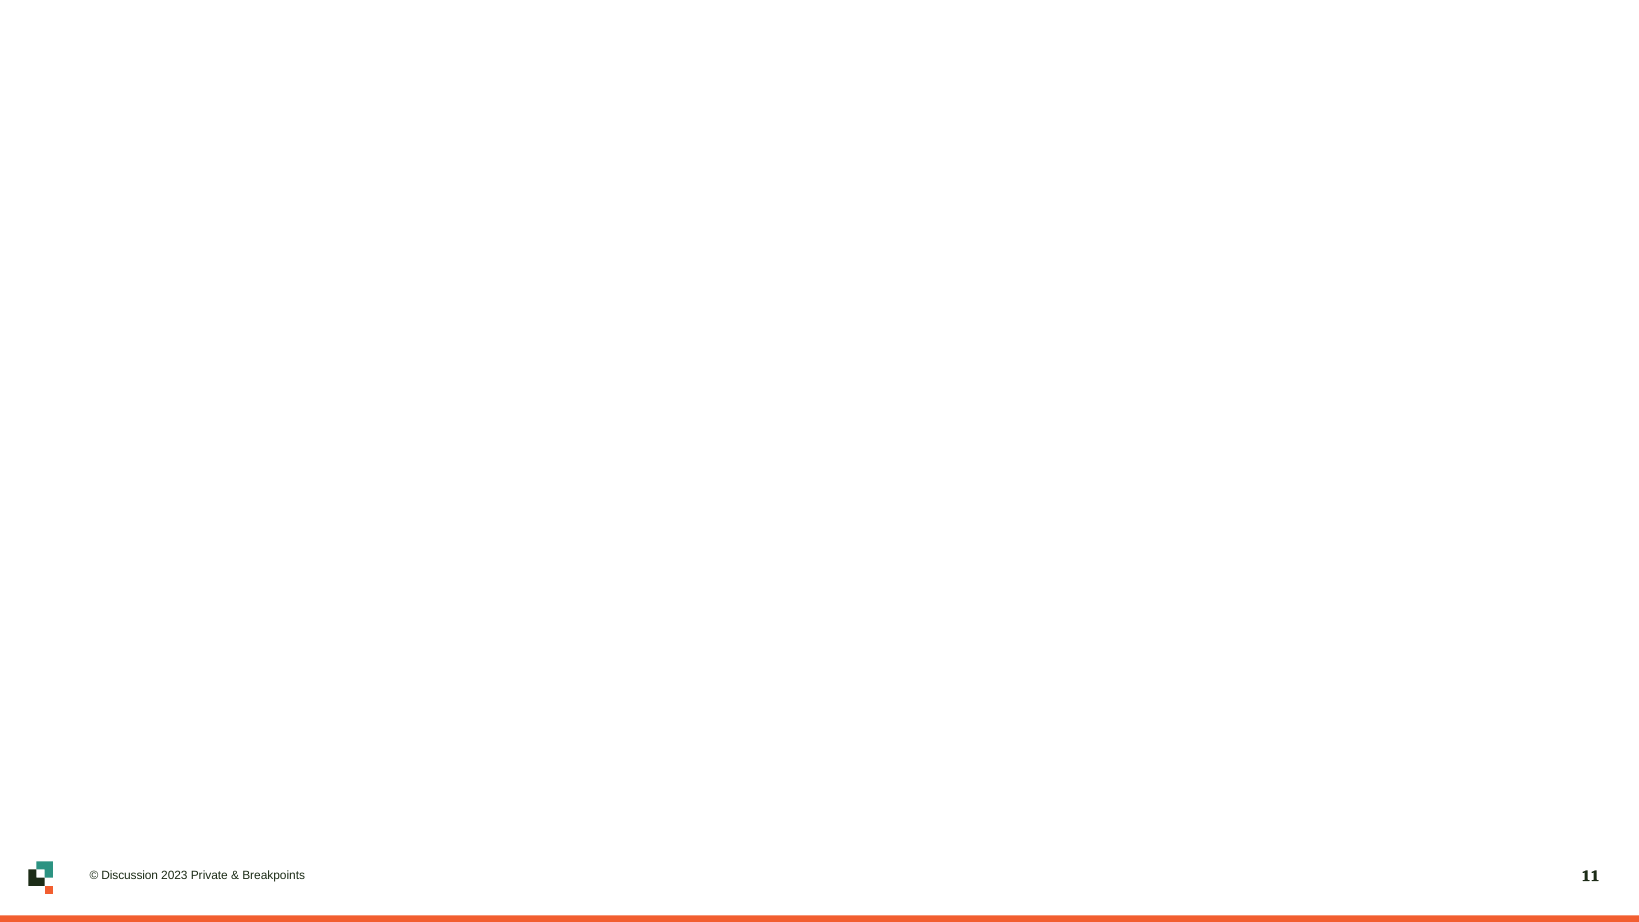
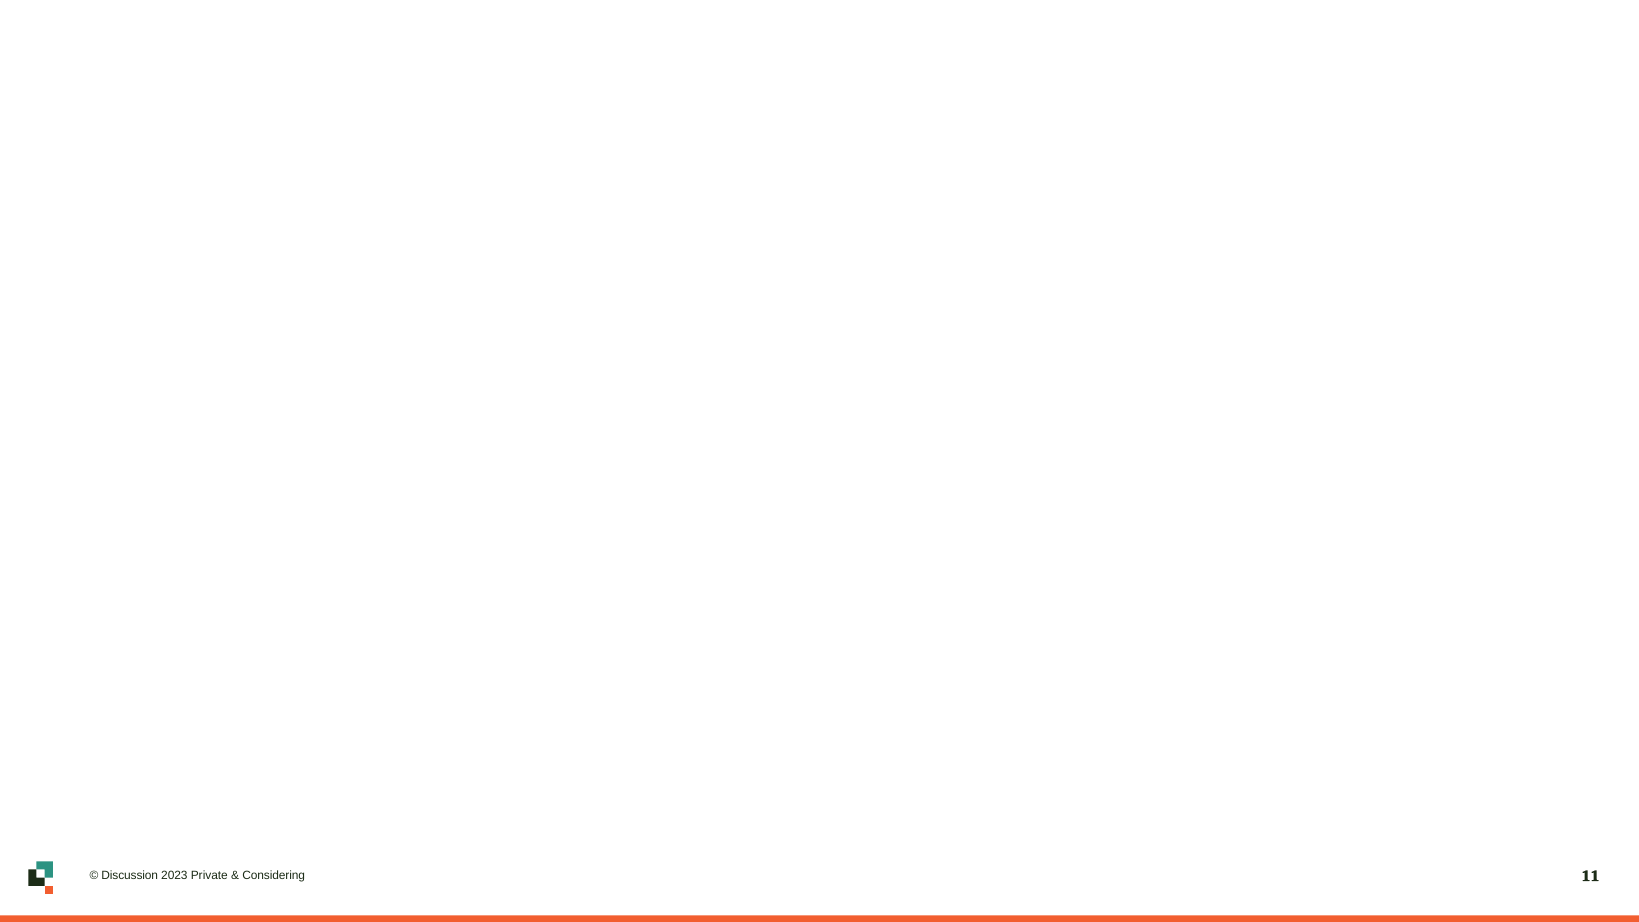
Breakpoints: Breakpoints -> Considering (274, 875)
